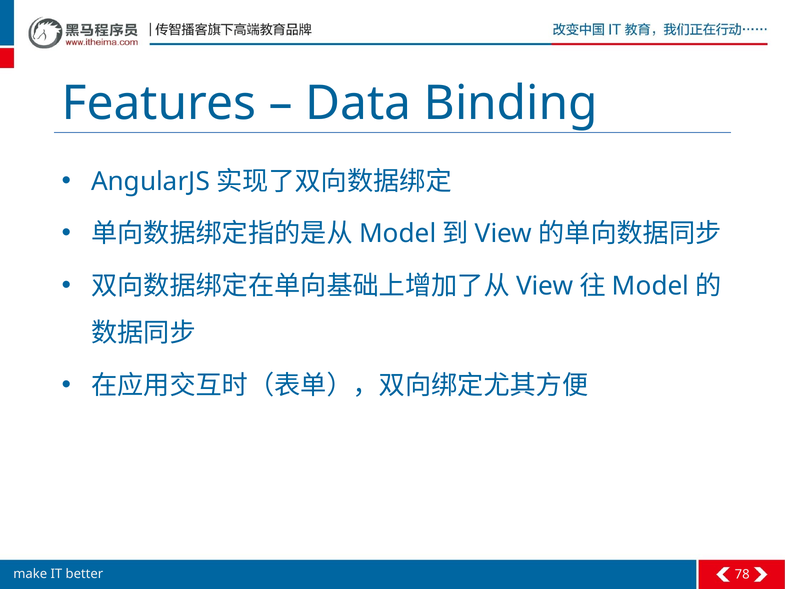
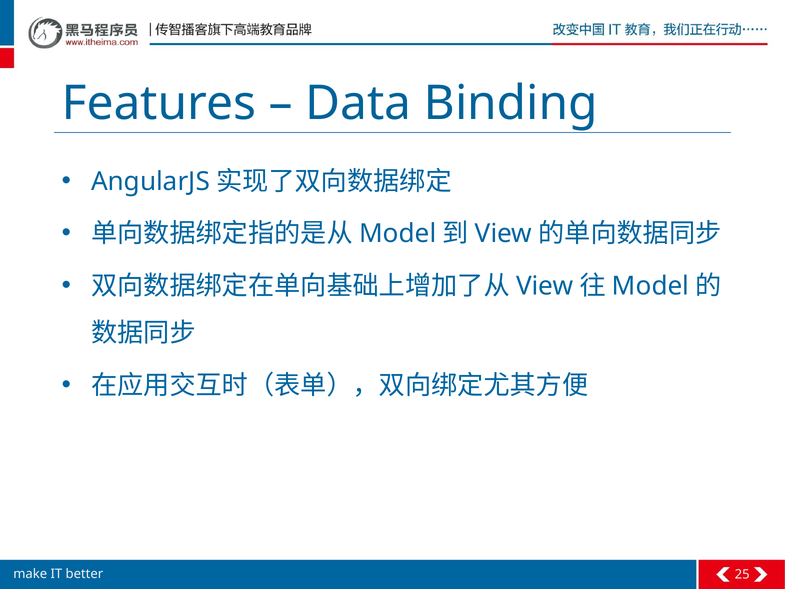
78: 78 -> 25 (742, 574)
